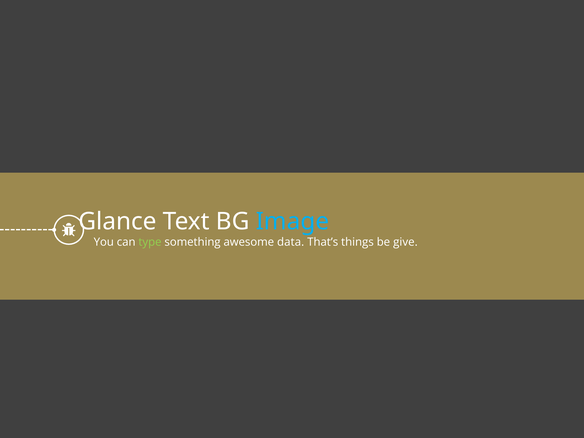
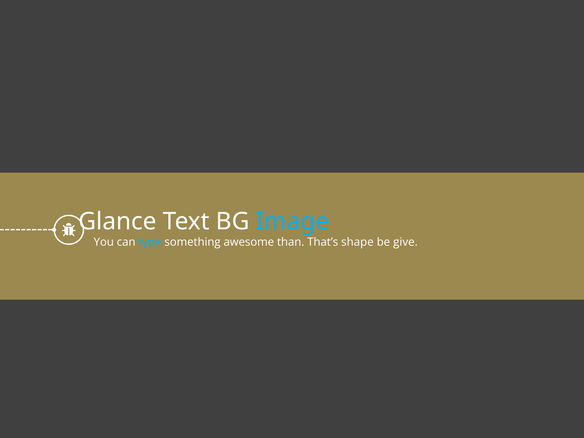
type colour: light green -> light blue (150, 242)
data: data -> than (291, 242)
things: things -> shape (357, 242)
